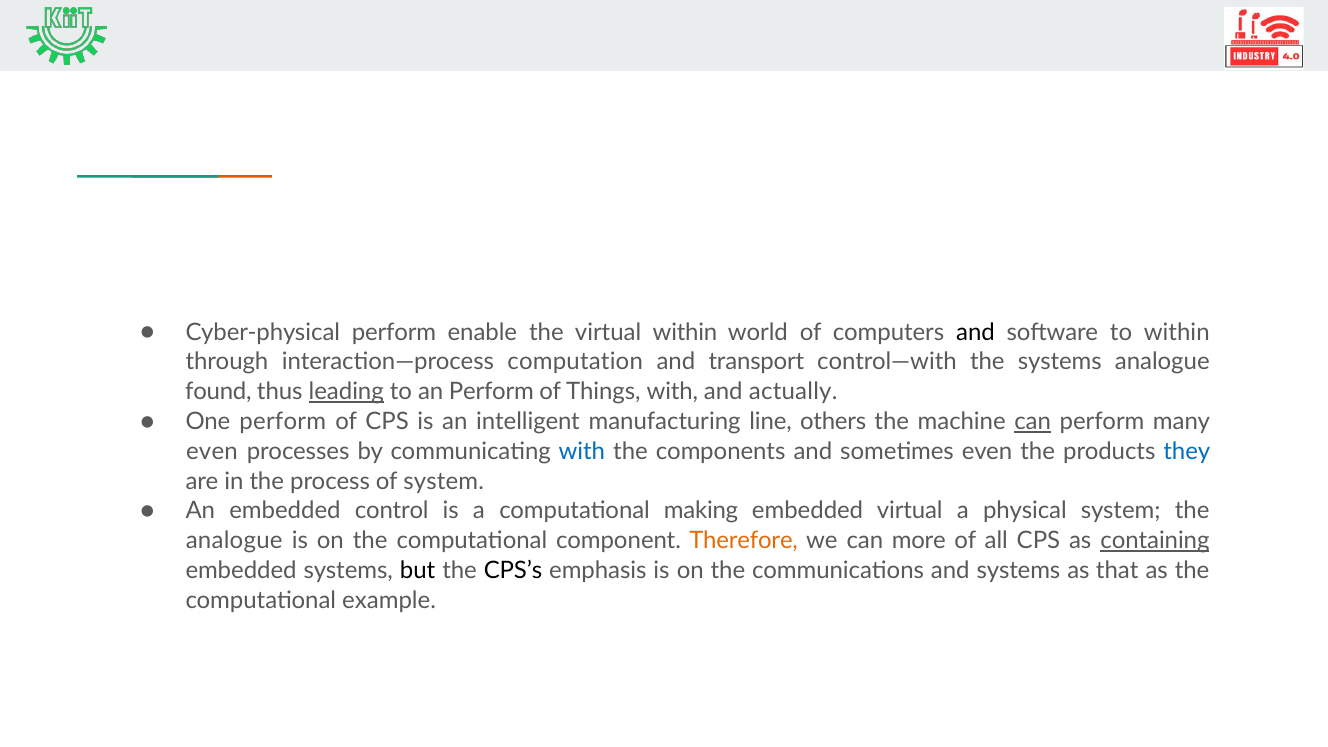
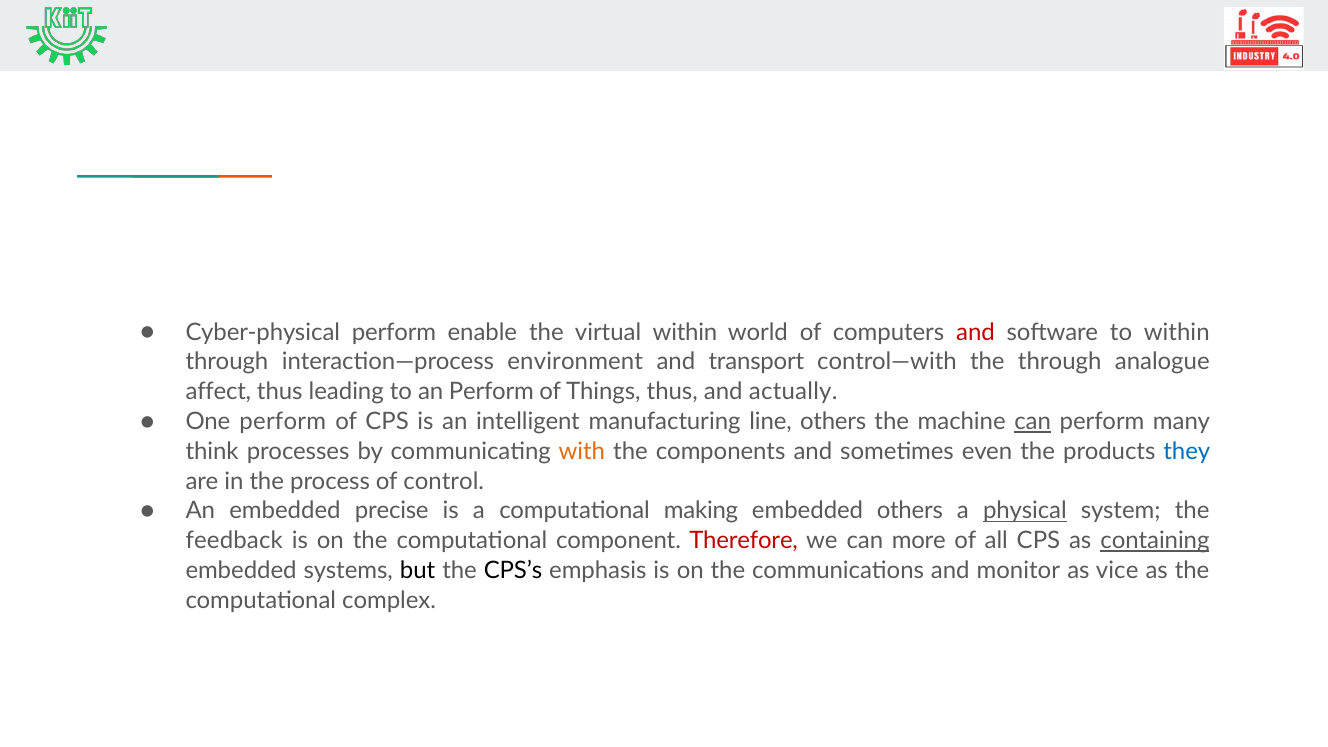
and colour: black -> red (976, 332)
computation: computation -> environment (575, 362)
the systems: systems -> through (1060, 362)
found: found -> affect (218, 392)
leading underline: present -> none (346, 392)
Things with: with -> thus (672, 392)
even: even -> think (212, 451)
with colour: blue -> orange (582, 451)
of system: system -> control (444, 481)
control: control -> precise (392, 511)
embedded virtual: virtual -> others (910, 511)
physical underline: none -> present (1025, 511)
analogue: analogue -> feedback (234, 541)
Therefore colour: orange -> red (744, 541)
and systems: systems -> monitor (1018, 571)
that: that -> vice (1117, 571)
example: example -> complex (389, 601)
